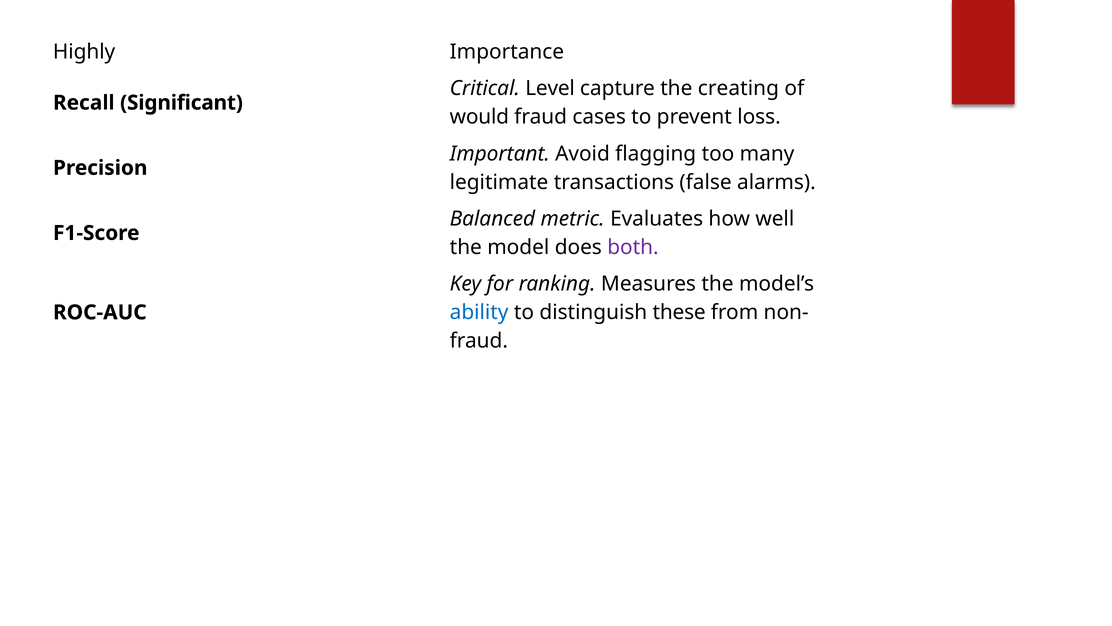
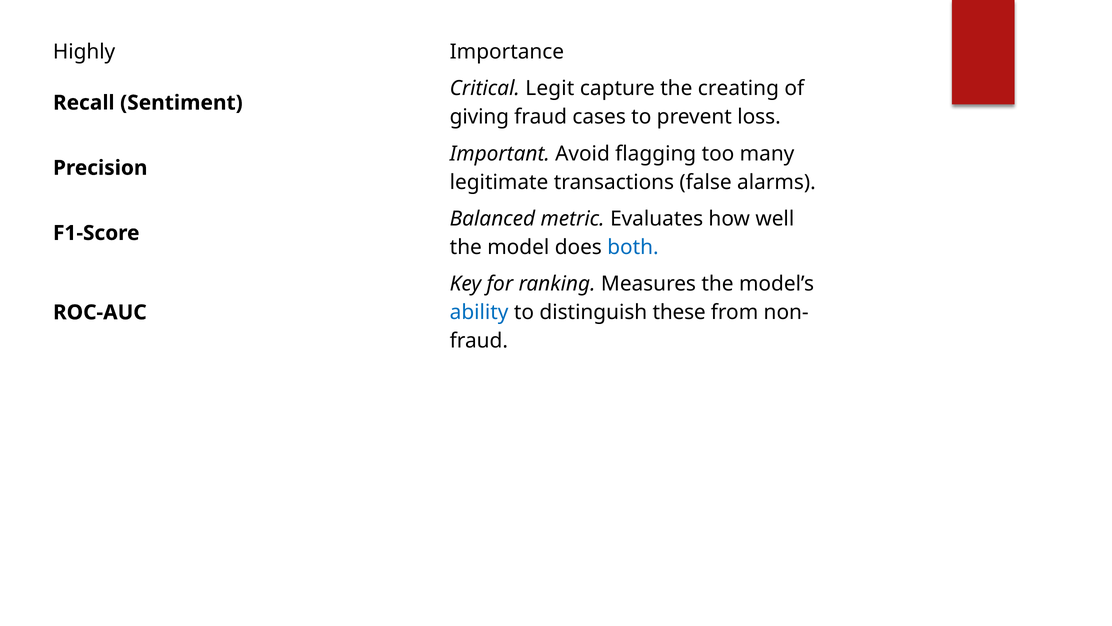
Level: Level -> Legit (550, 89)
Significant: Significant -> Sentiment (181, 103)
would: would -> giving (479, 117)
both colour: purple -> blue (633, 247)
